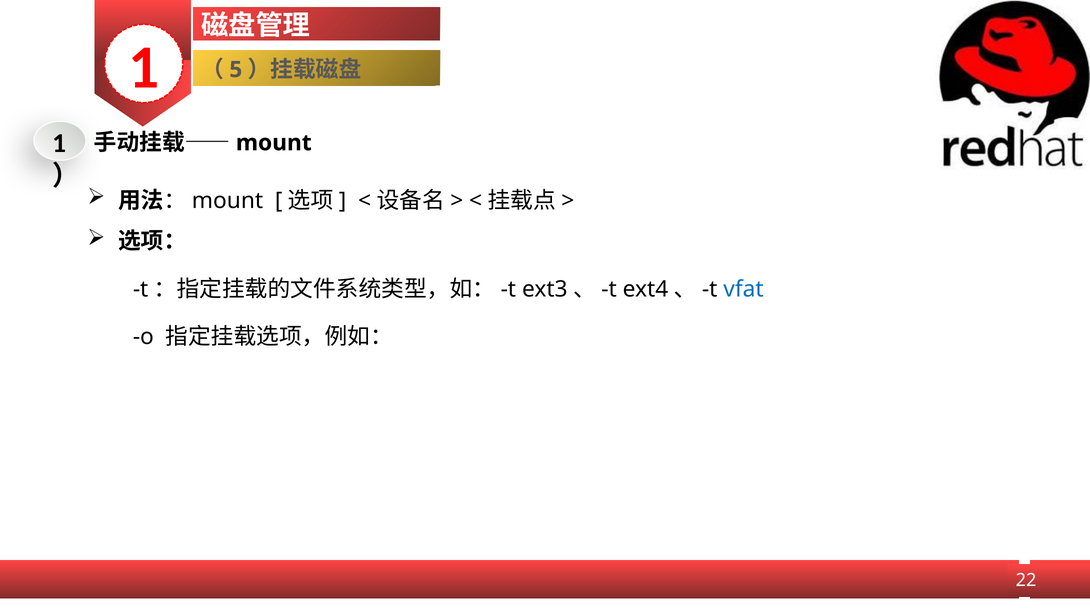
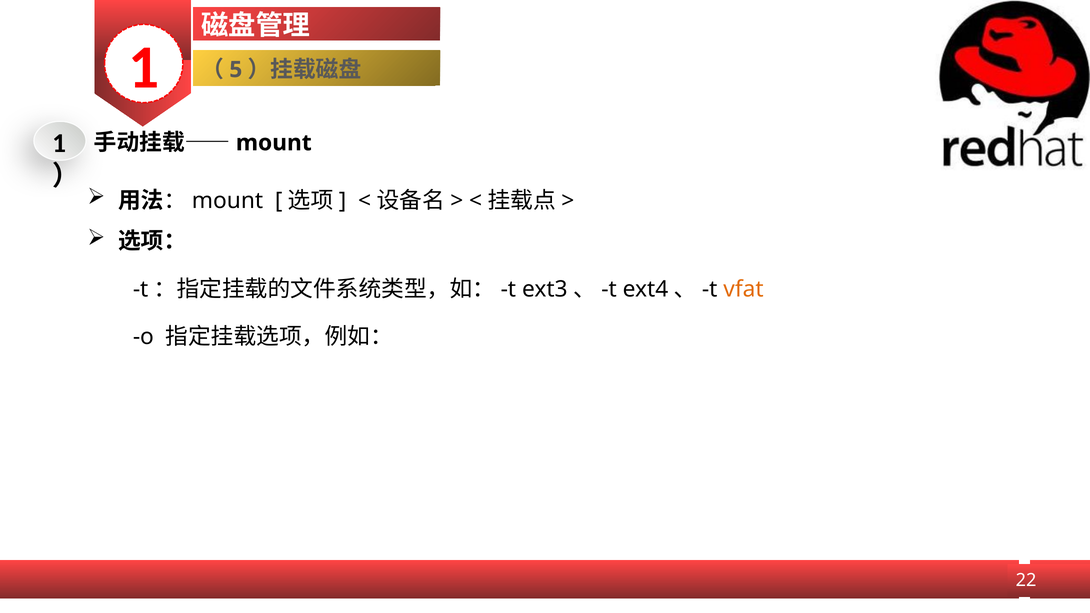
vfat colour: blue -> orange (744, 289)
